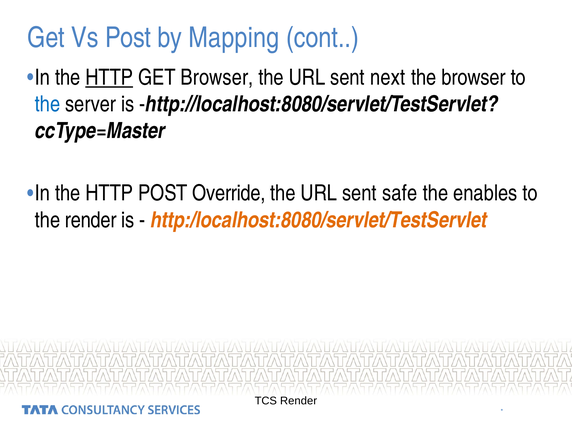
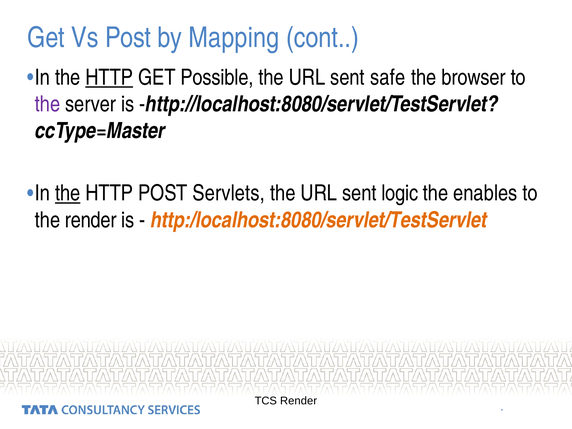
GET Browser: Browser -> Possible (217, 78)
next: next -> safe (388, 78)
the colour: blue -> purple (48, 104)
the underline: none -> present (68, 193)
Override: Override -> Servlets (229, 193)
safe: safe -> logic (400, 193)
